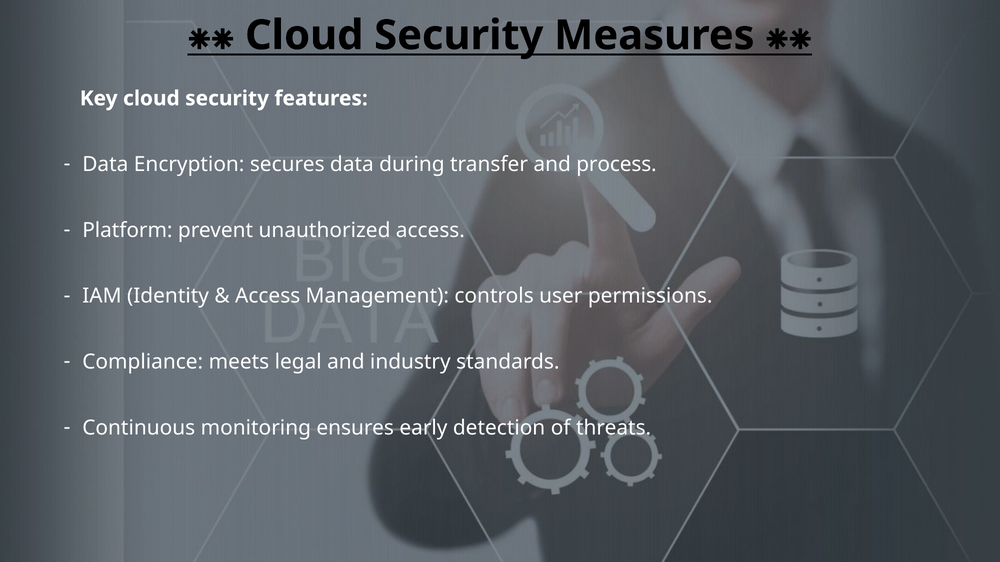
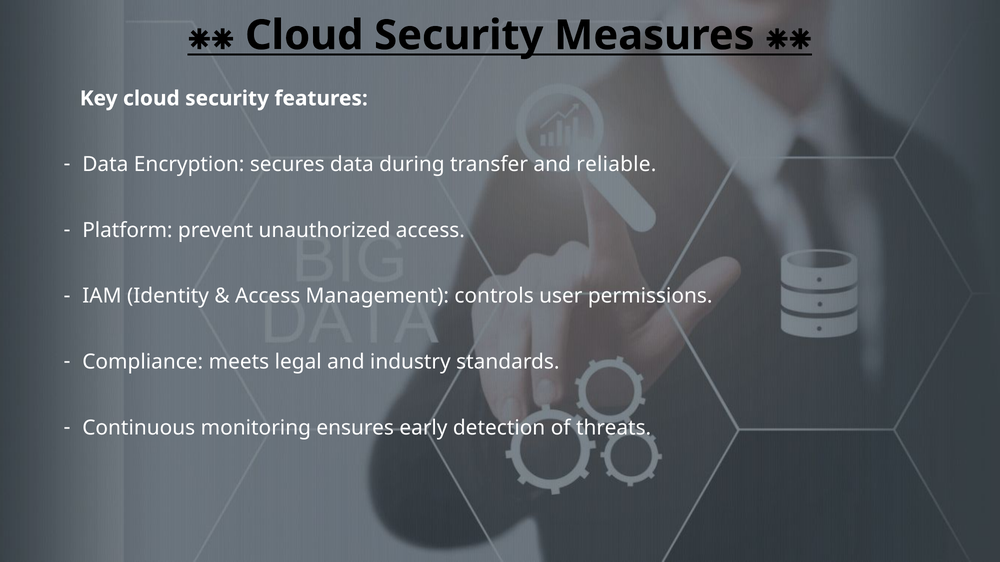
process: process -> reliable (616, 164)
